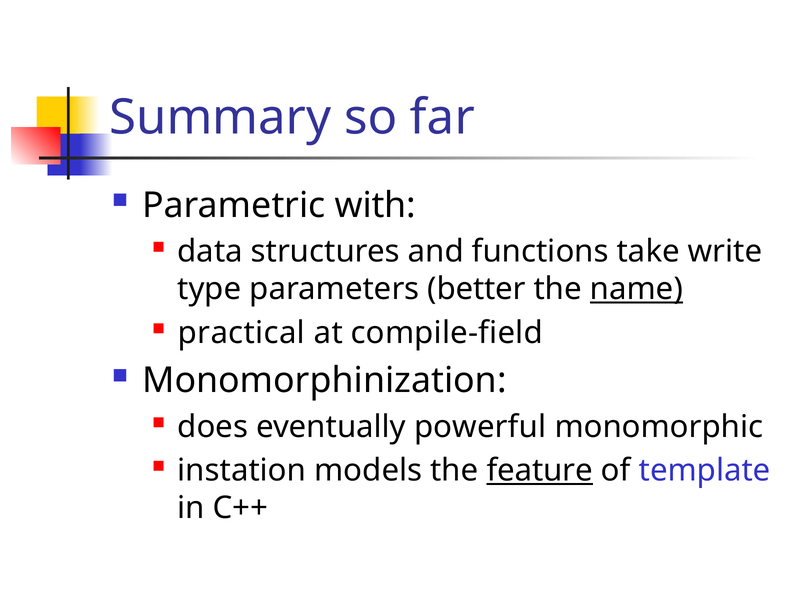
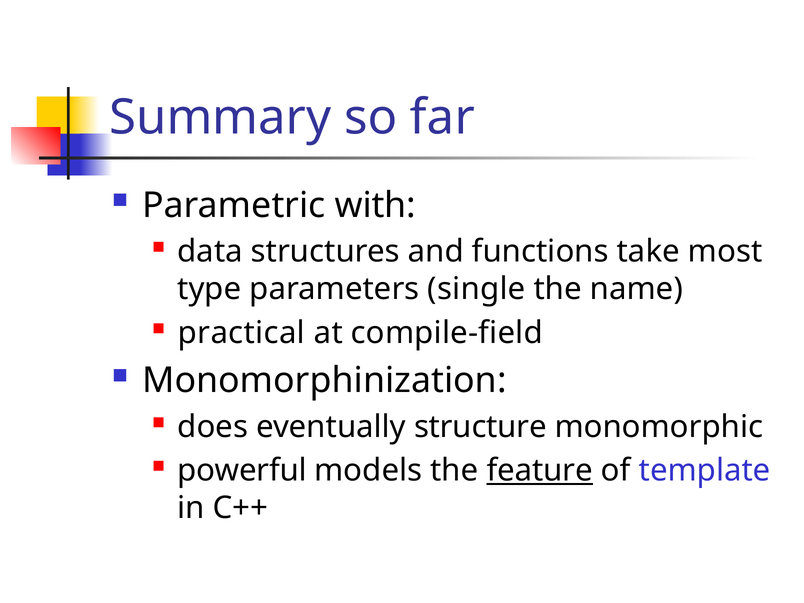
write: write -> most (725, 252)
better: better -> single (476, 289)
name underline: present -> none (636, 289)
powerful: powerful -> structure (480, 427)
instation: instation -> powerful (242, 471)
